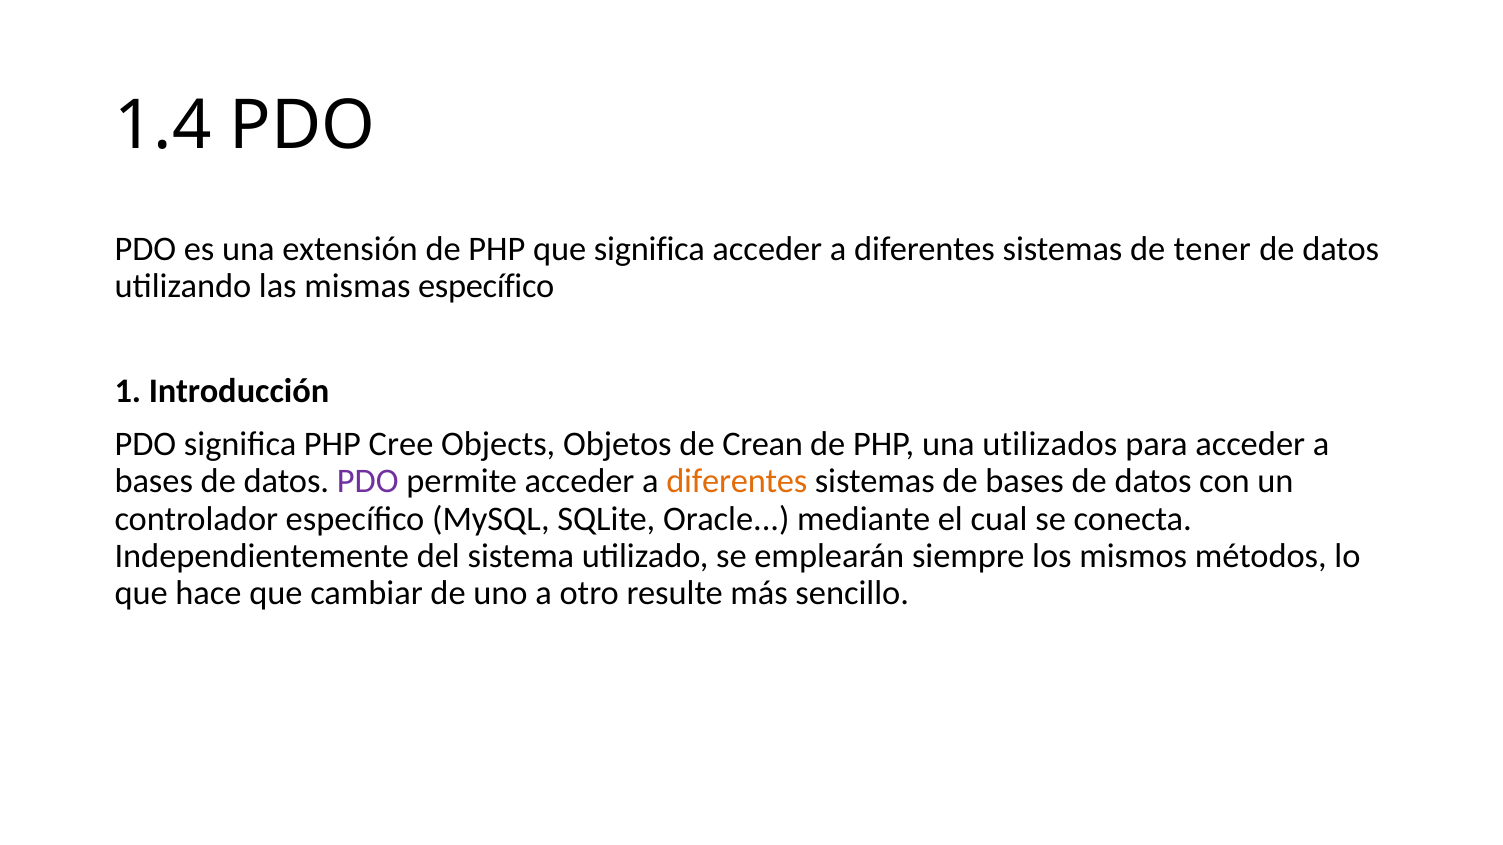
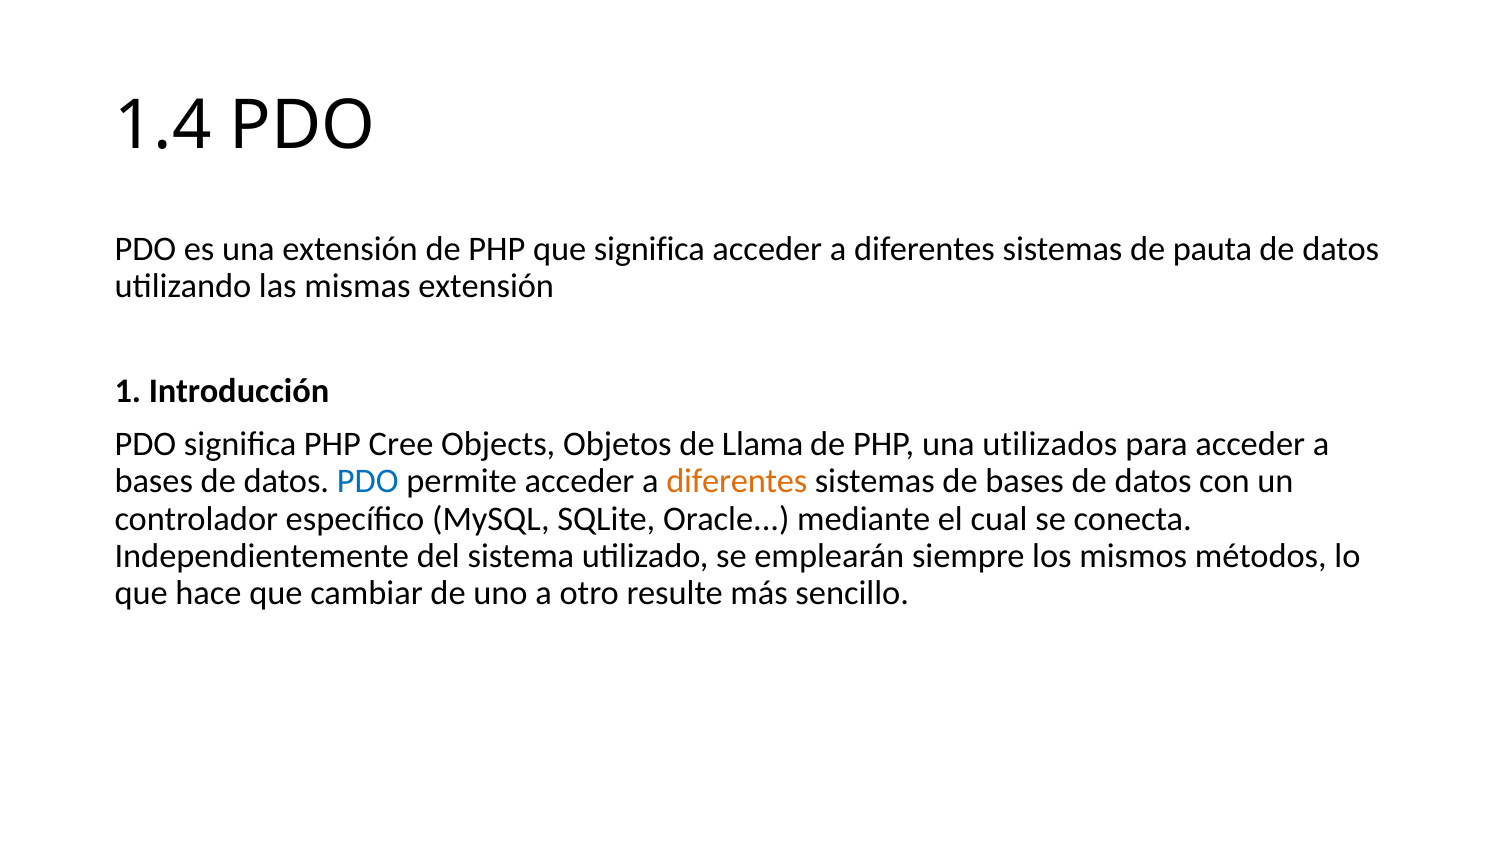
tener: tener -> pauta (1213, 249)
mismas específico: específico -> extensión (486, 286)
Crean: Crean -> Llama (763, 445)
PDO colour: purple -> blue (368, 482)
